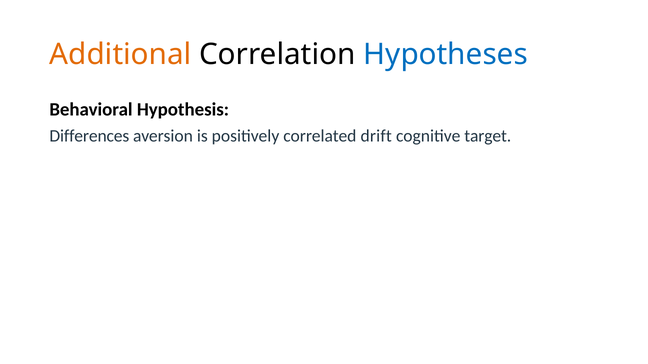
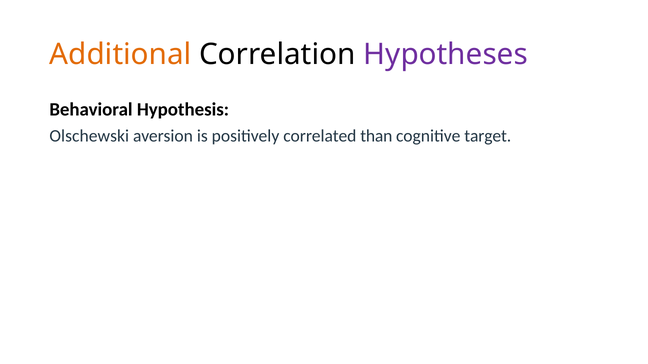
Hypotheses colour: blue -> purple (446, 54)
Differences: Differences -> Olschewski (89, 136)
drift: drift -> than (376, 136)
